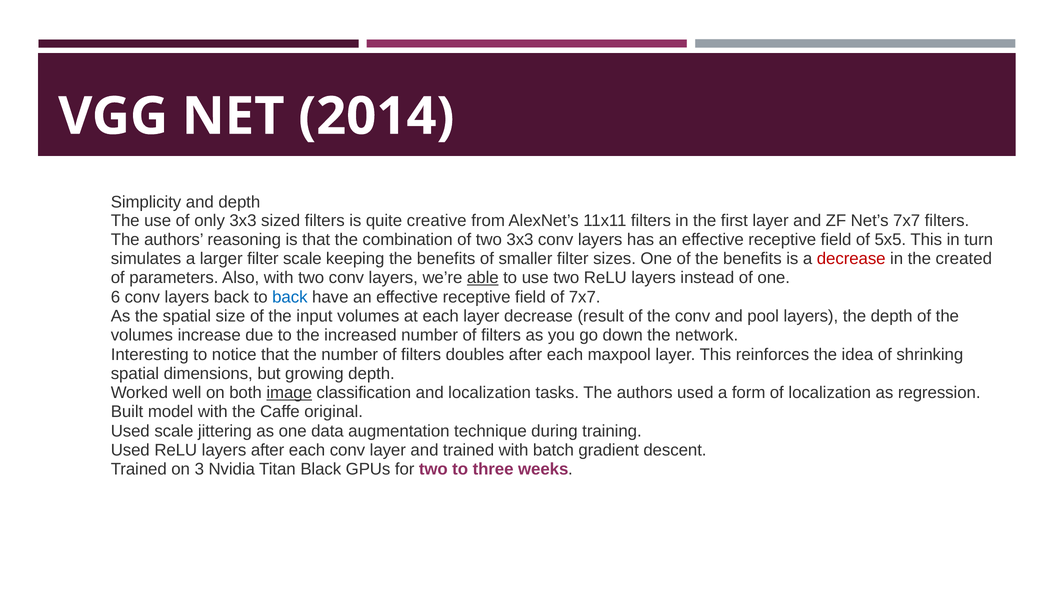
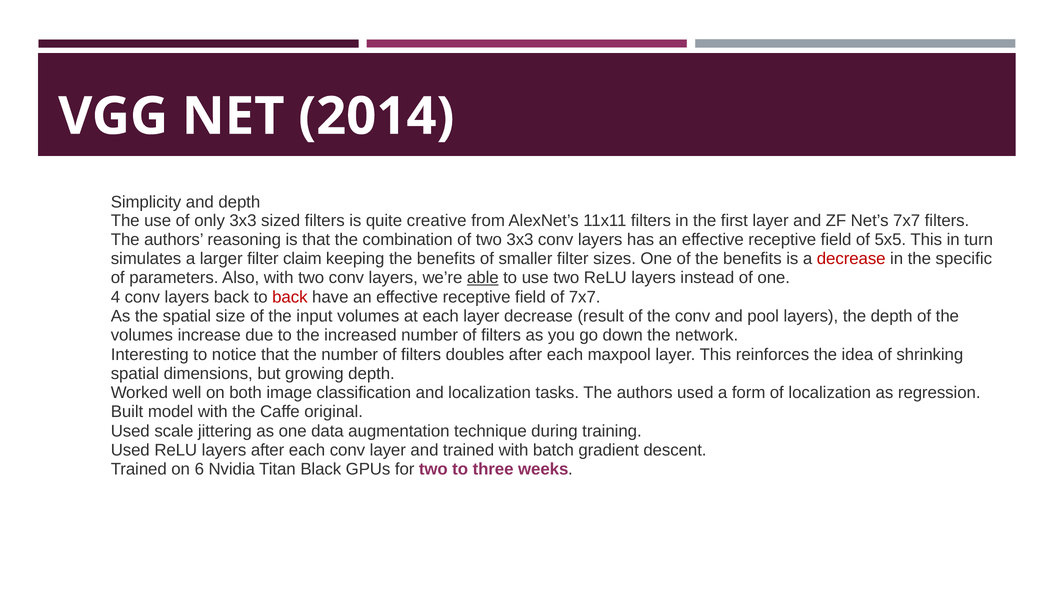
filter scale: scale -> claim (302, 259)
created: created -> specific (964, 259)
6: 6 -> 4 (116, 297)
back colour: blue -> red (290, 297)
image underline: present -> none (289, 393)
3: 3 -> 6 (199, 469)
